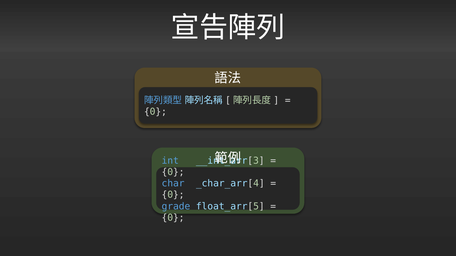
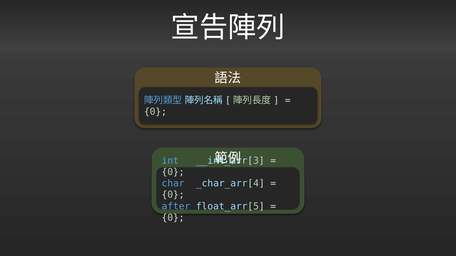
grade: grade -> after (176, 207)
